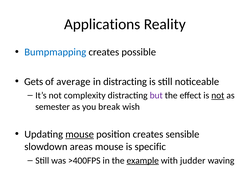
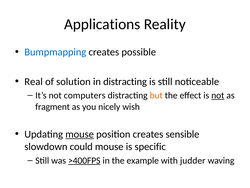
Gets: Gets -> Real (34, 81)
average: average -> solution (73, 81)
complexity: complexity -> computers (85, 95)
but colour: purple -> orange (156, 95)
semester: semester -> fragment (53, 106)
break: break -> nicely (109, 106)
areas: areas -> could (81, 146)
>400FPS underline: none -> present (84, 160)
example underline: present -> none (143, 160)
